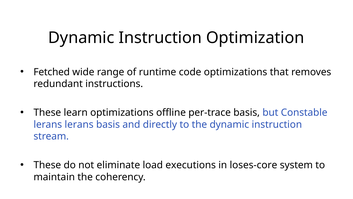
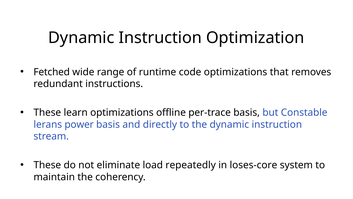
lerans lerans: lerans -> power (79, 124)
executions: executions -> repeatedly (191, 165)
